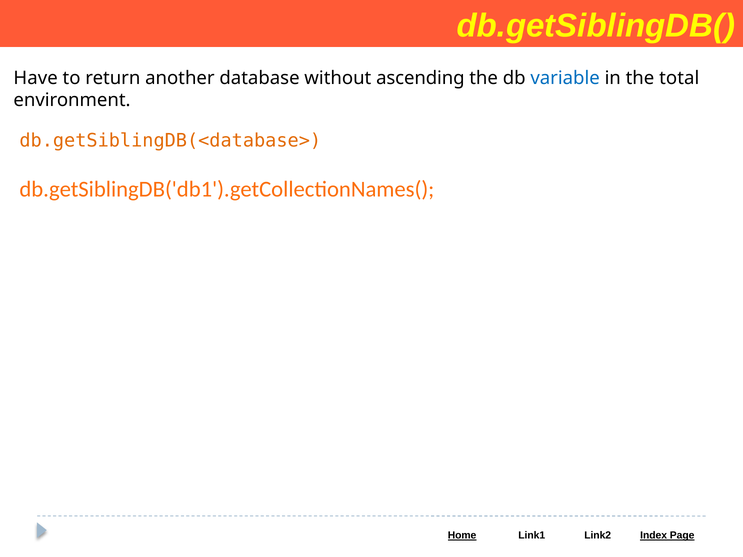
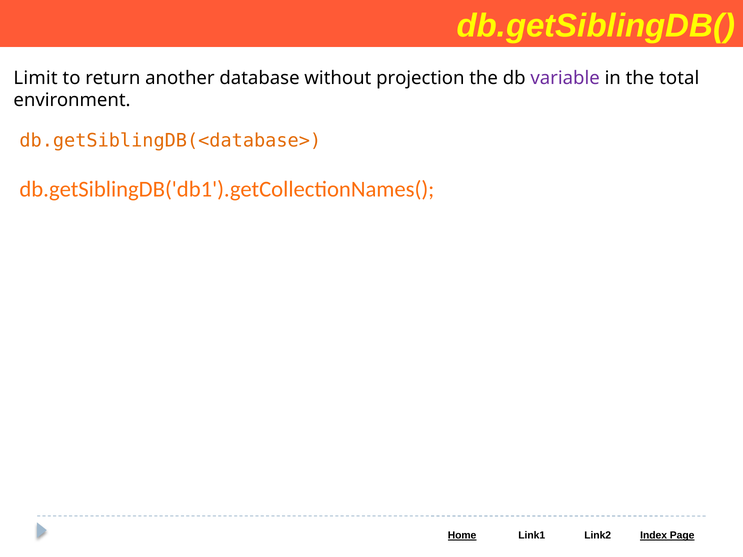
Have: Have -> Limit (36, 78)
ascending: ascending -> projection (420, 78)
variable colour: blue -> purple (565, 78)
